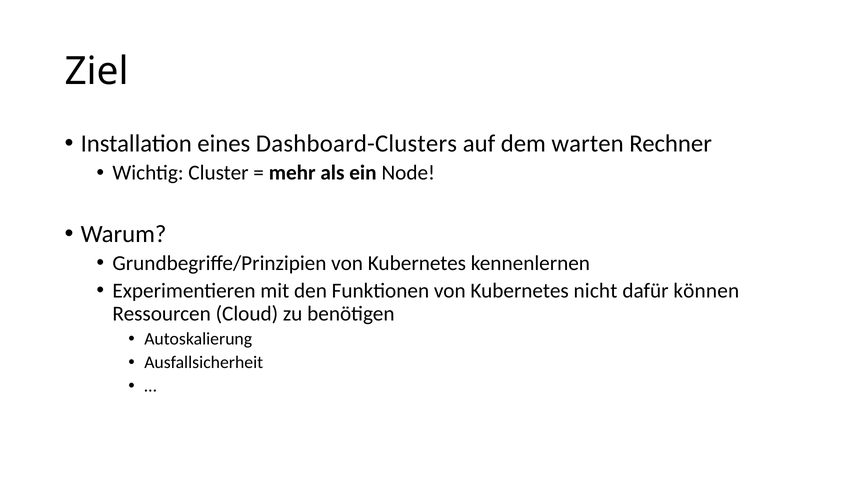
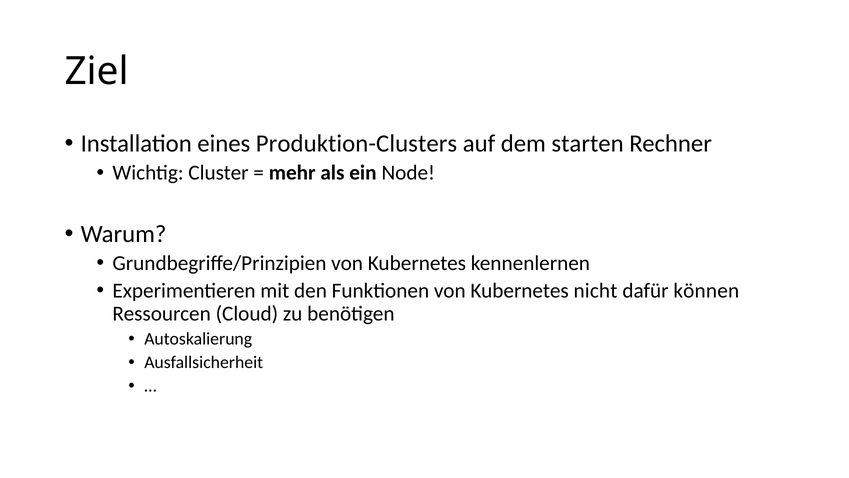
Dashboard-Clusters: Dashboard-Clusters -> Produktion-Clusters (357, 144)
warten: warten -> starten (588, 144)
